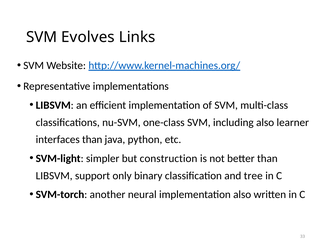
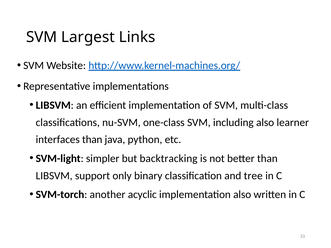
Evolves: Evolves -> Largest (88, 37)
construction: construction -> backtracking (169, 159)
neural: neural -> acyclic (142, 195)
